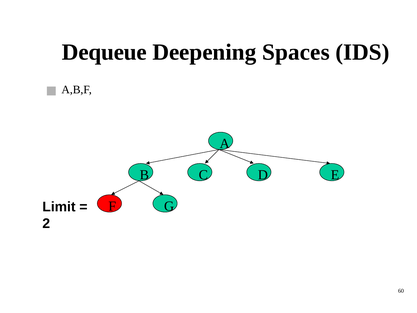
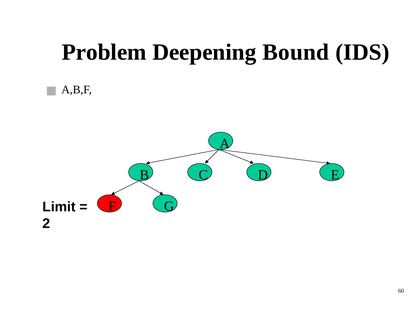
Dequeue: Dequeue -> Problem (104, 52)
Spaces: Spaces -> Bound (296, 52)
